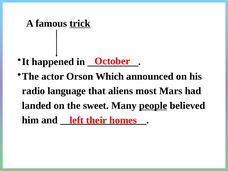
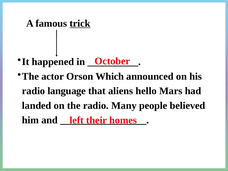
most: most -> hello (146, 91)
the sweet: sweet -> radio (96, 106)
people underline: present -> none (153, 106)
